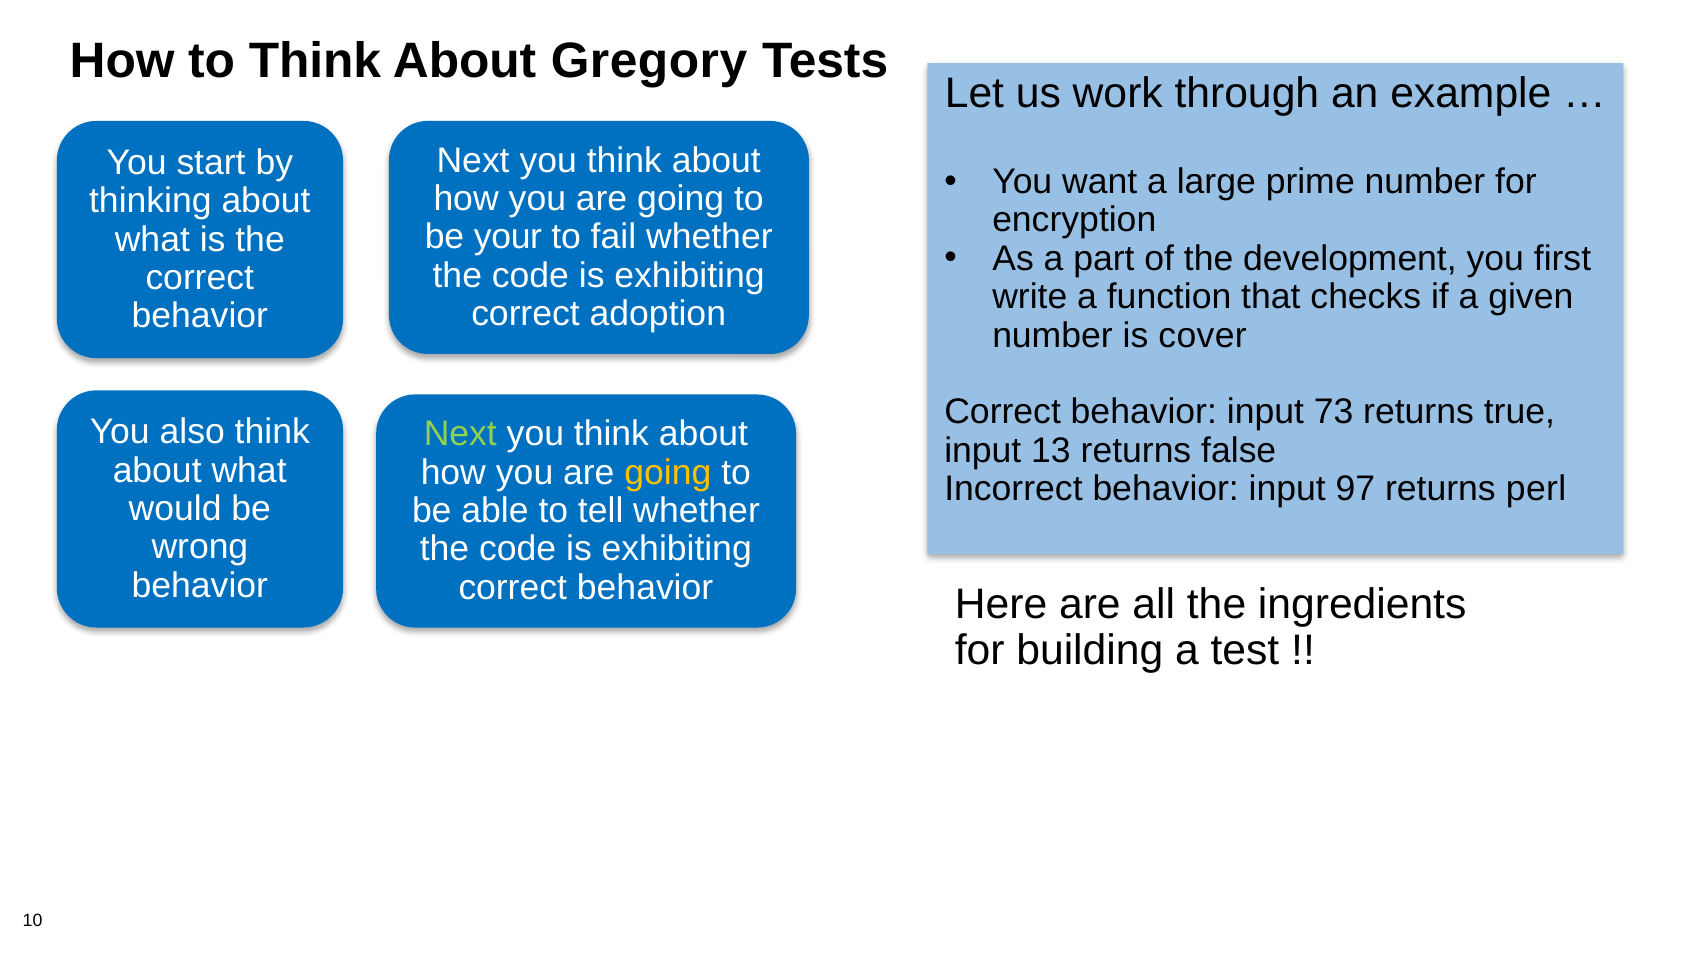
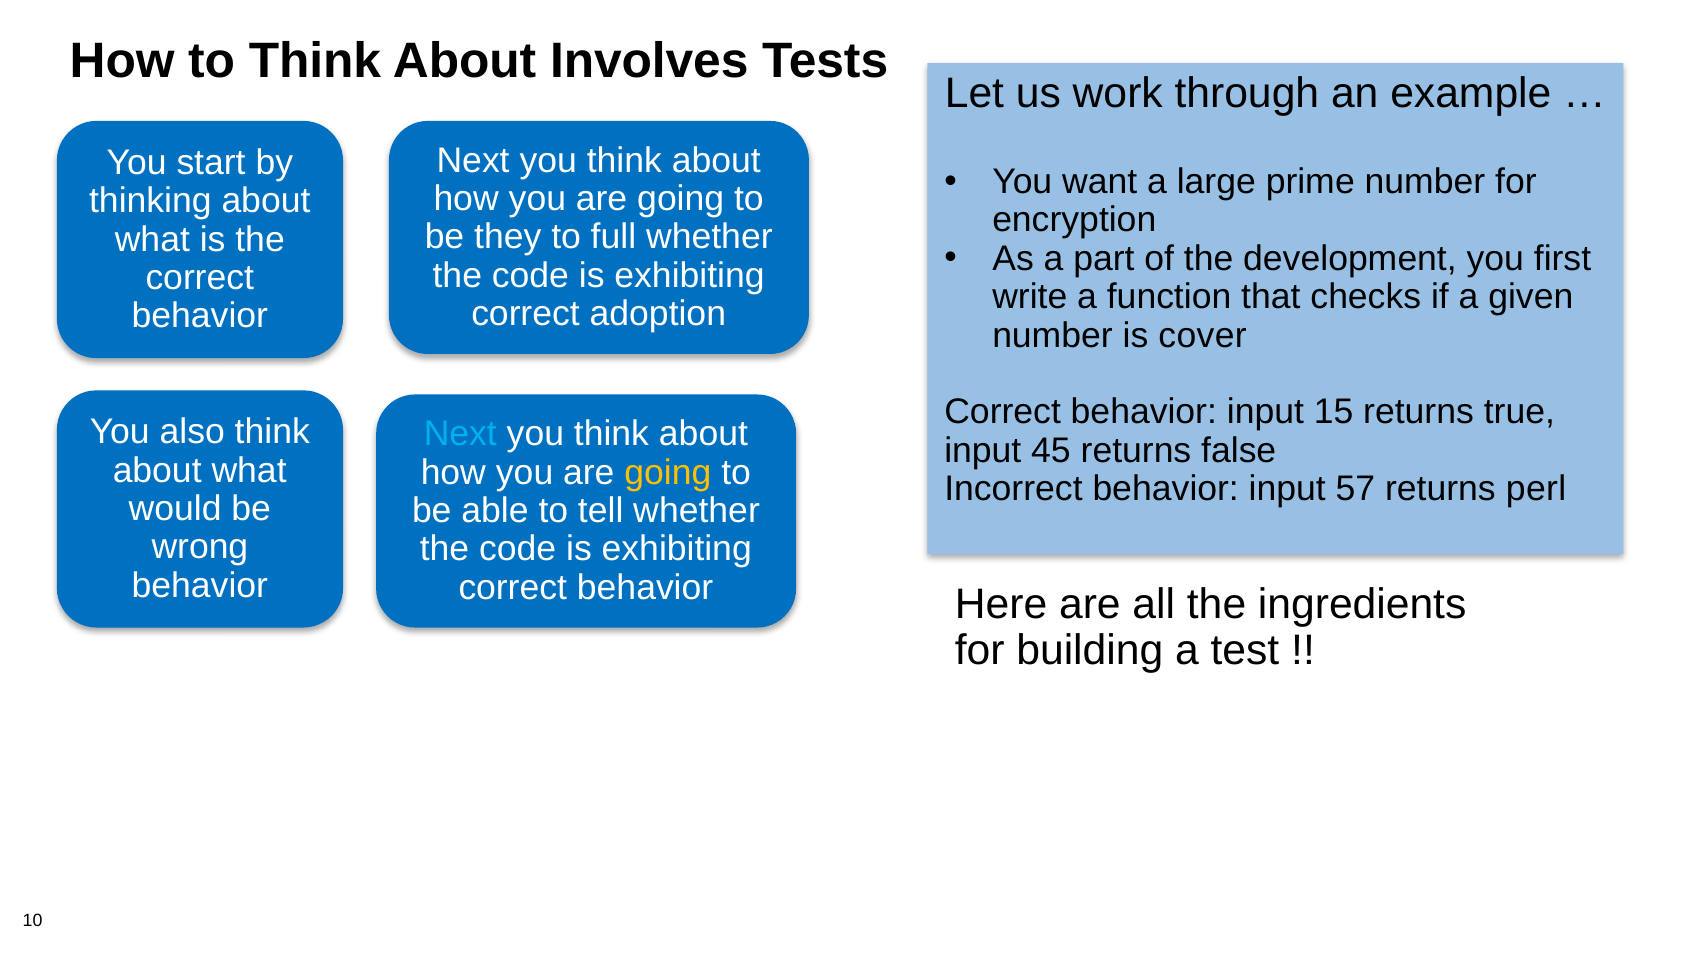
Gregory: Gregory -> Involves (649, 61)
your: your -> they (508, 237)
fail: fail -> full (613, 237)
73: 73 -> 15 (1334, 412)
Next colour: light green -> light blue (460, 434)
13: 13 -> 45 (1051, 451)
97: 97 -> 57 (1355, 489)
